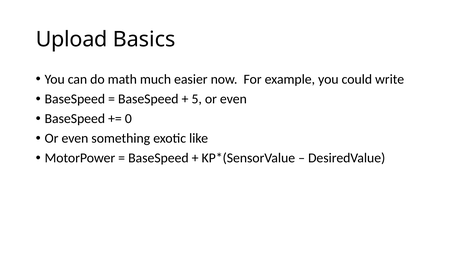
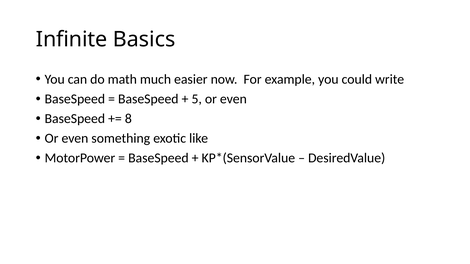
Upload: Upload -> Infinite (72, 39)
0: 0 -> 8 (128, 119)
